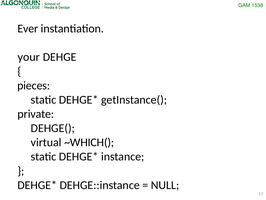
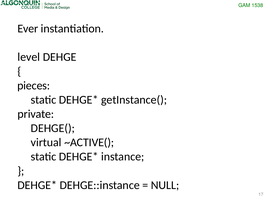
your: your -> level (29, 57)
~WHICH(: ~WHICH( -> ~ACTIVE( (89, 142)
